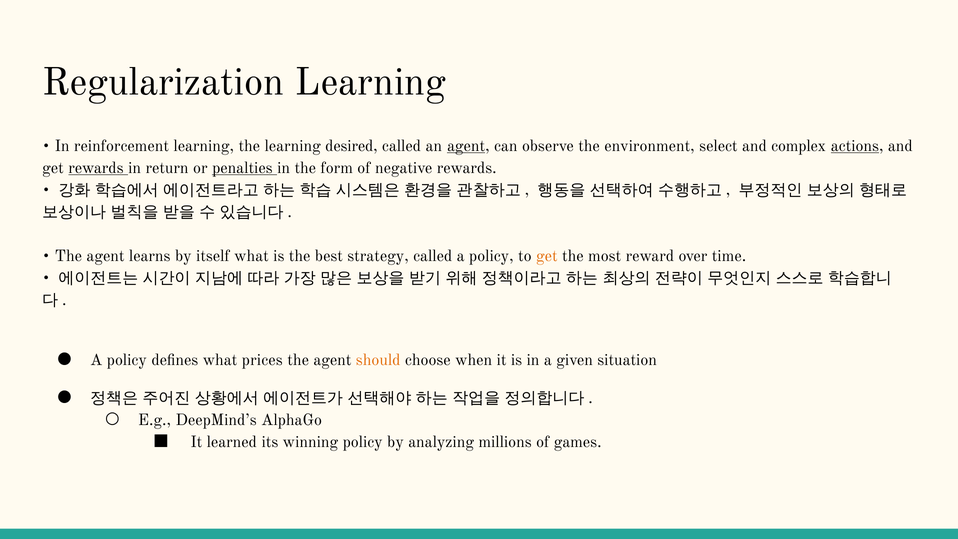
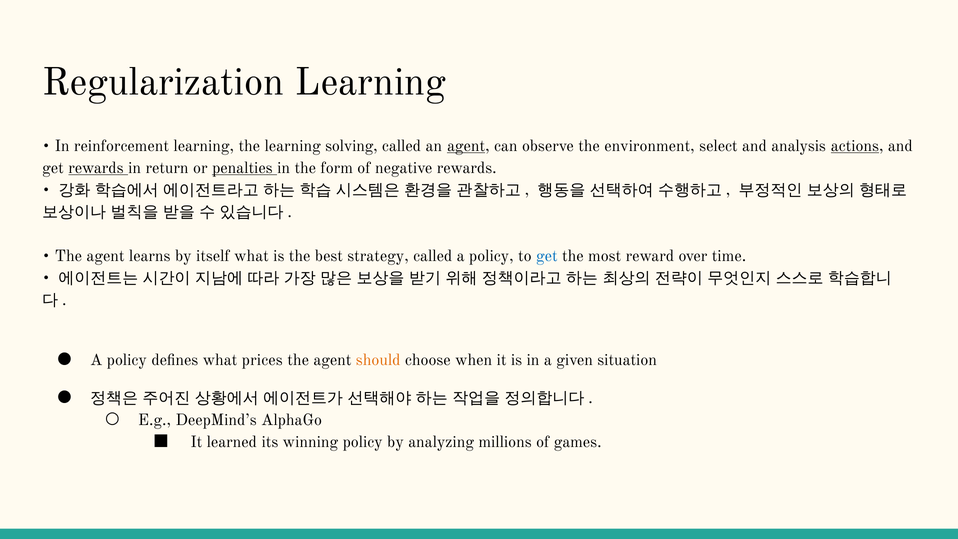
desired: desired -> solving (351, 146)
complex: complex -> analysis (799, 146)
get colour: orange -> blue (547, 256)
